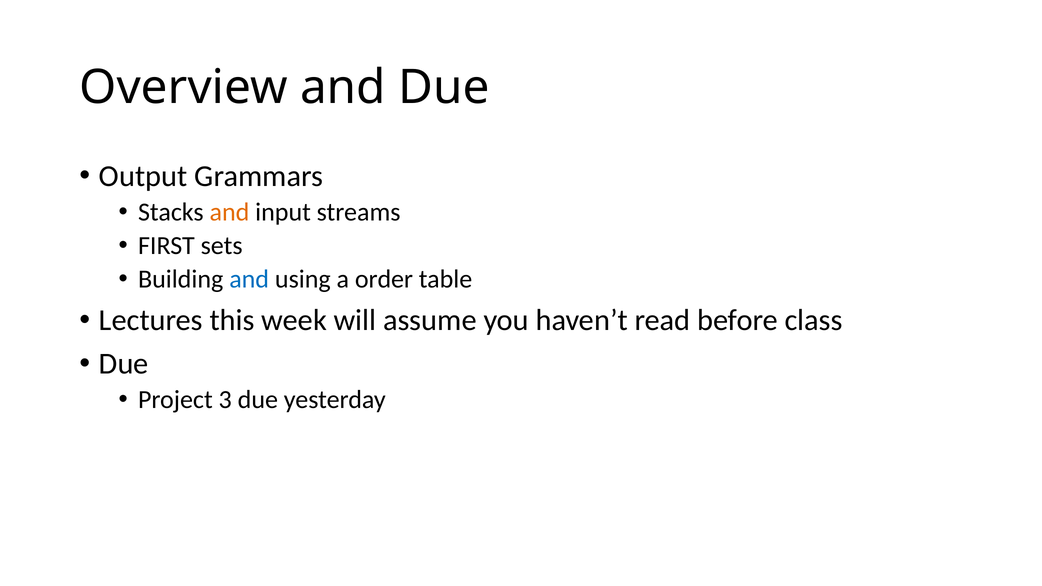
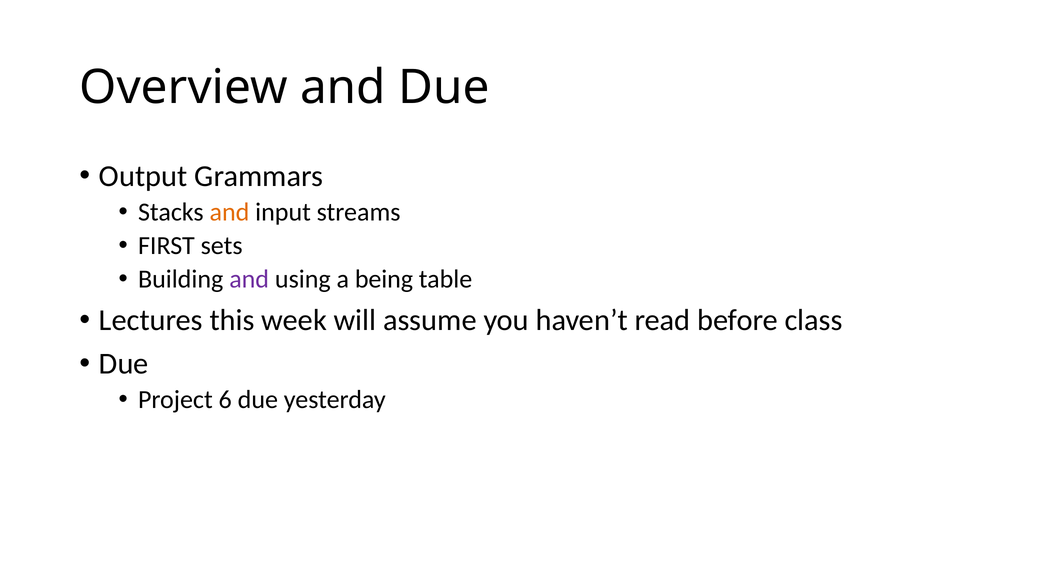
and colour: blue -> purple (249, 279)
order: order -> being (384, 279)
3: 3 -> 6 (225, 400)
